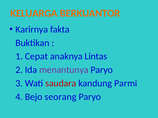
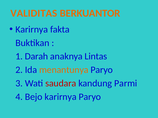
KELUARGA: KELUARGA -> VALIDITAS (34, 13)
Cepat: Cepat -> Darah (36, 57)
menantunya colour: purple -> orange (64, 70)
Bejo seorang: seorang -> karirnya (61, 97)
